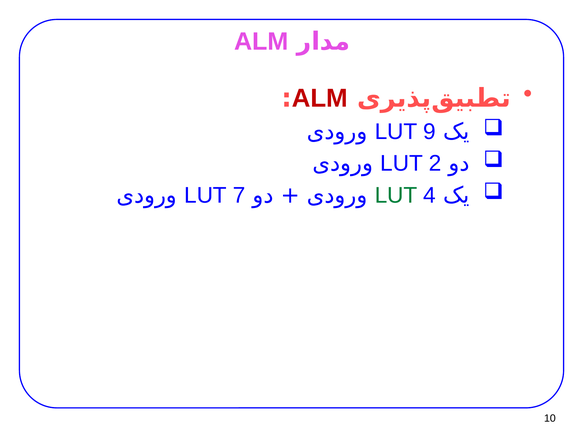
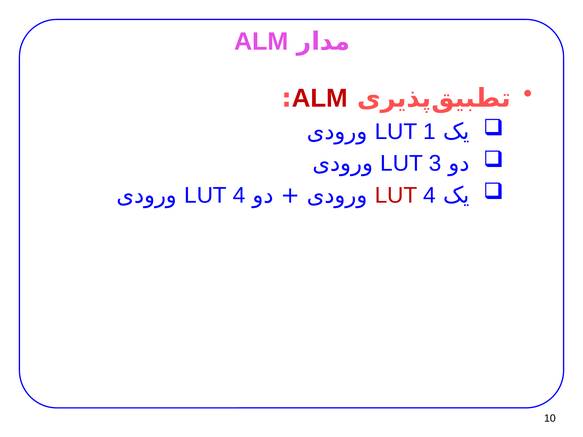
9: 9 -> 1 (430, 132)
2: 2 -> 3 (435, 164)
7: 7 -> 4 (239, 195)
LUT colour: green -> red (396, 195)
